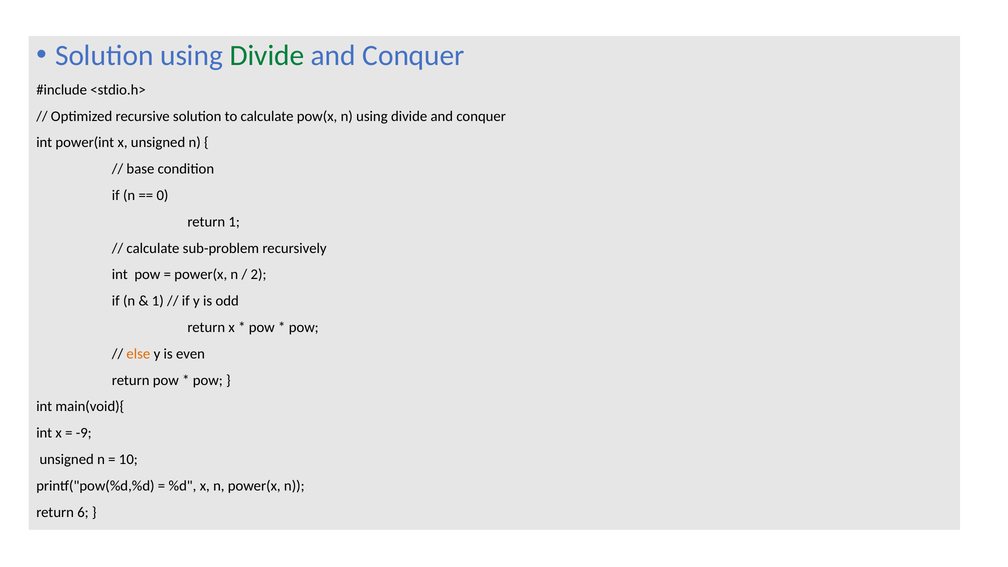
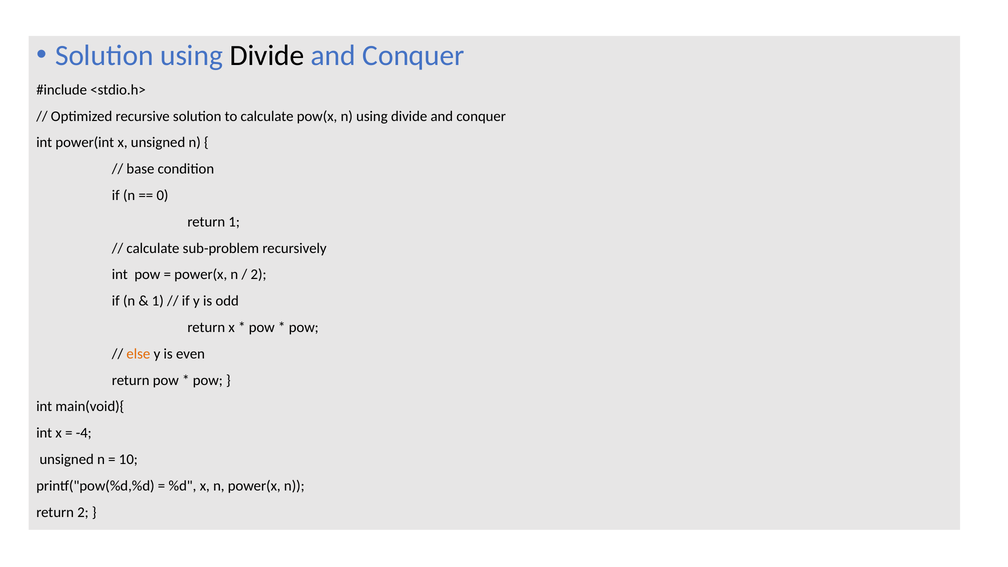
Divide colour: green -> black (267, 55)
-9: -9 -> -4 (84, 433)
return 6: 6 -> 2 (83, 512)
